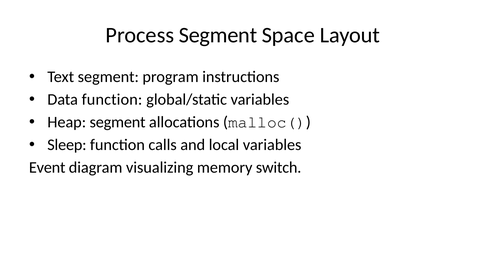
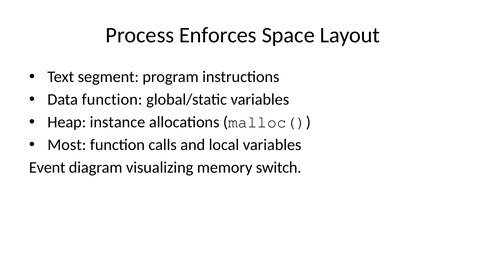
Process Segment: Segment -> Enforces (218, 35)
Heap segment: segment -> instance (117, 122)
Sleep: Sleep -> Most (67, 145)
